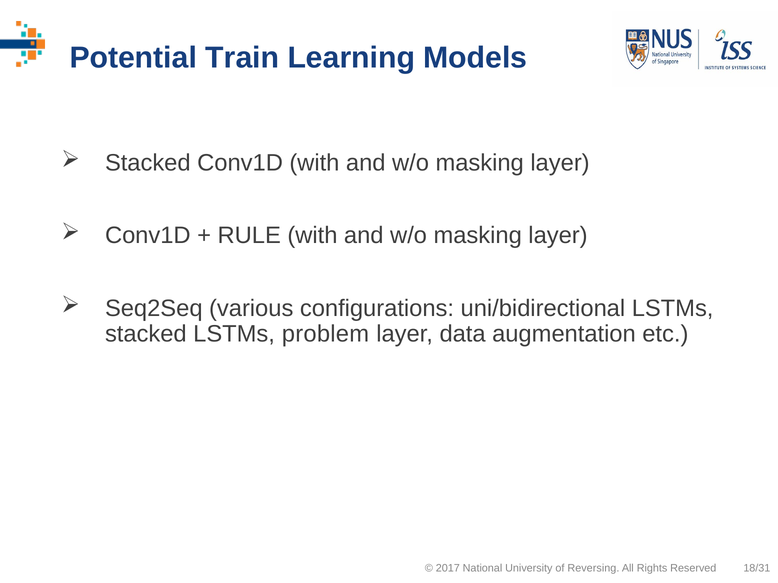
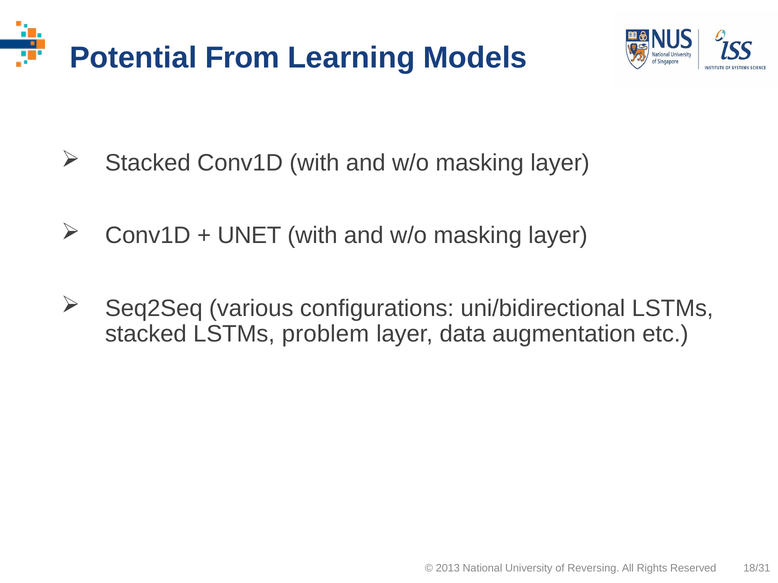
Train: Train -> From (242, 58)
RULE: RULE -> UNET (249, 236)
2017: 2017 -> 2013 (448, 569)
